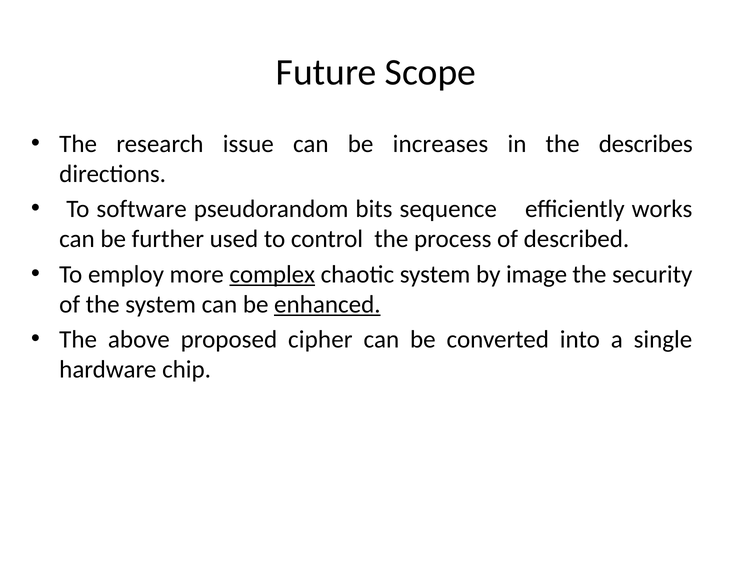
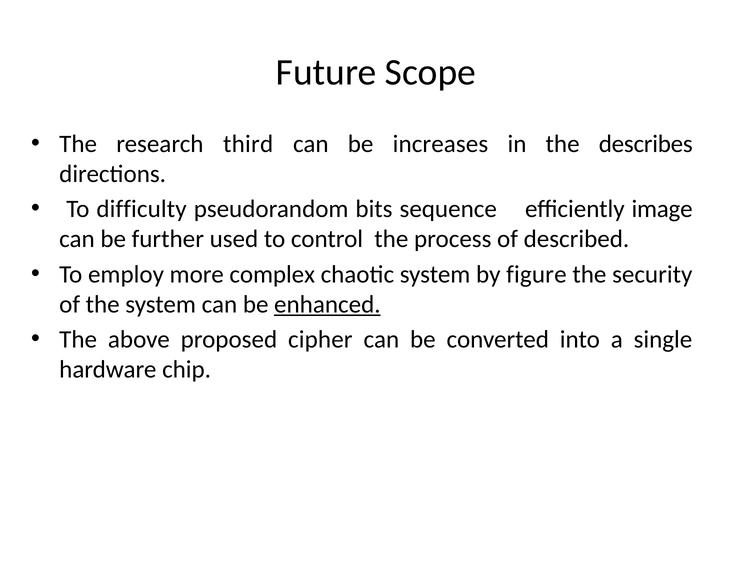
issue: issue -> third (248, 144)
software: software -> difficulty (142, 209)
works: works -> image (662, 209)
complex underline: present -> none (272, 274)
image: image -> figure (536, 274)
